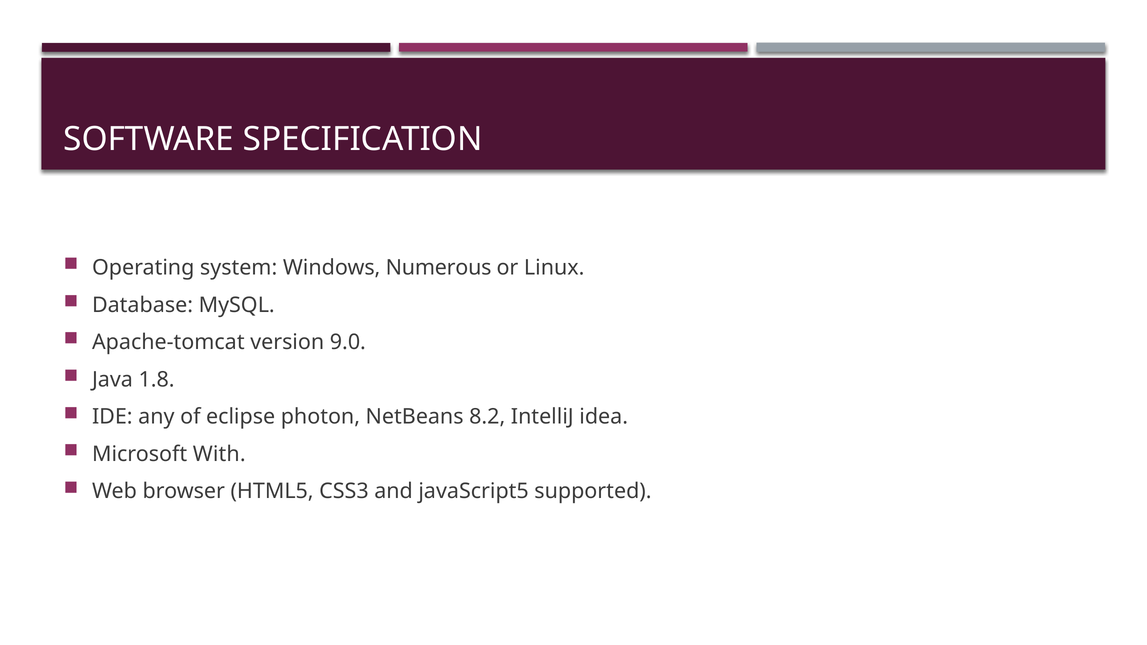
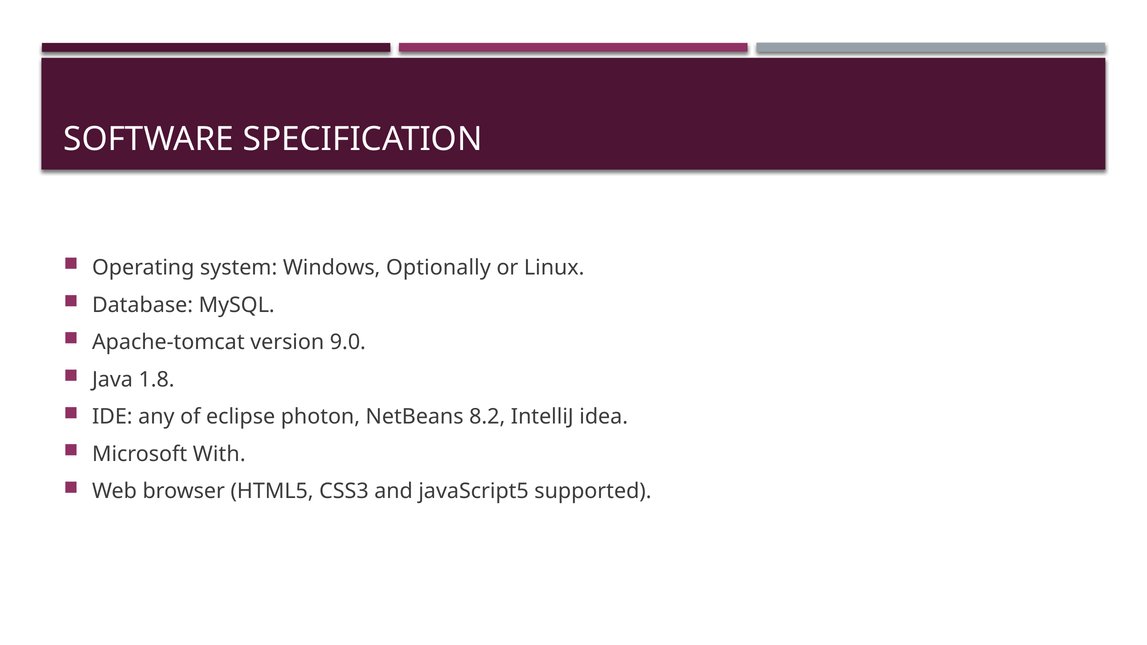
Numerous: Numerous -> Optionally (438, 268)
